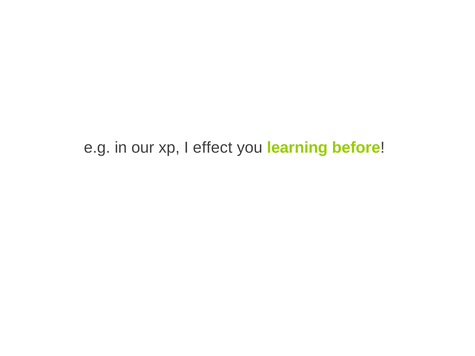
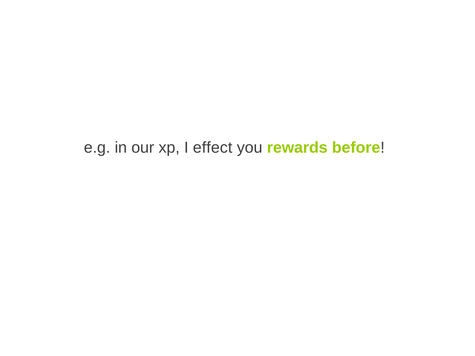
learning: learning -> rewards (297, 148)
